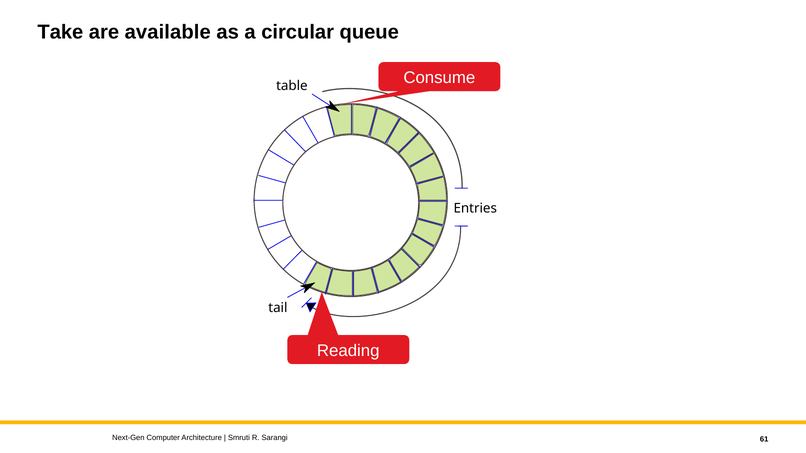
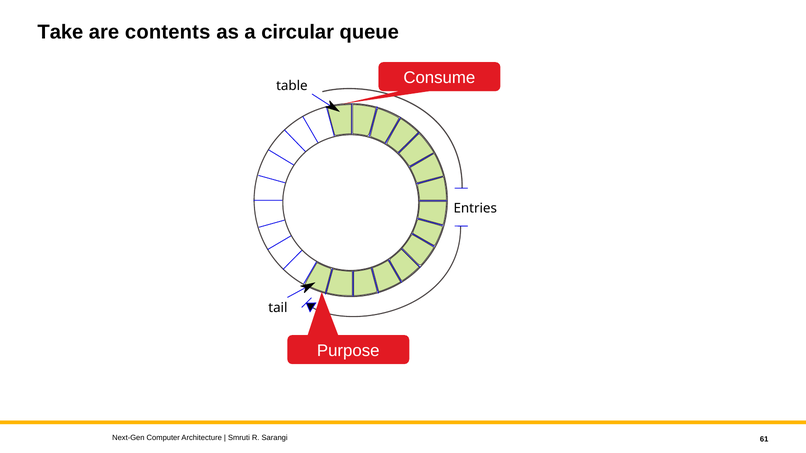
available: available -> contents (168, 32)
Reading: Reading -> Purpose (348, 351)
